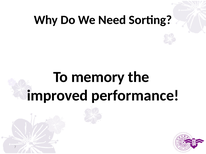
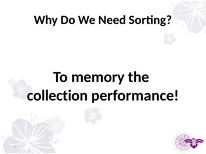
improved: improved -> collection (57, 96)
